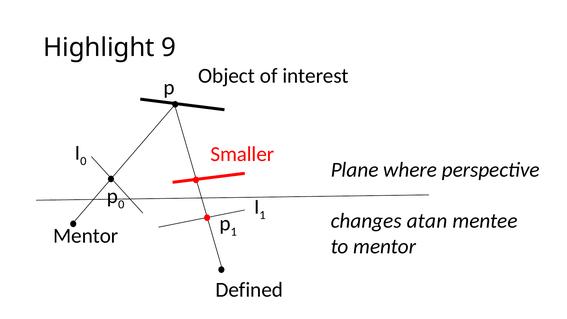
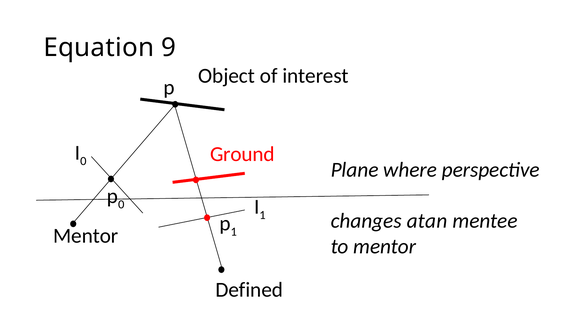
Highlight: Highlight -> Equation (99, 48)
Smaller: Smaller -> Ground (242, 154)
